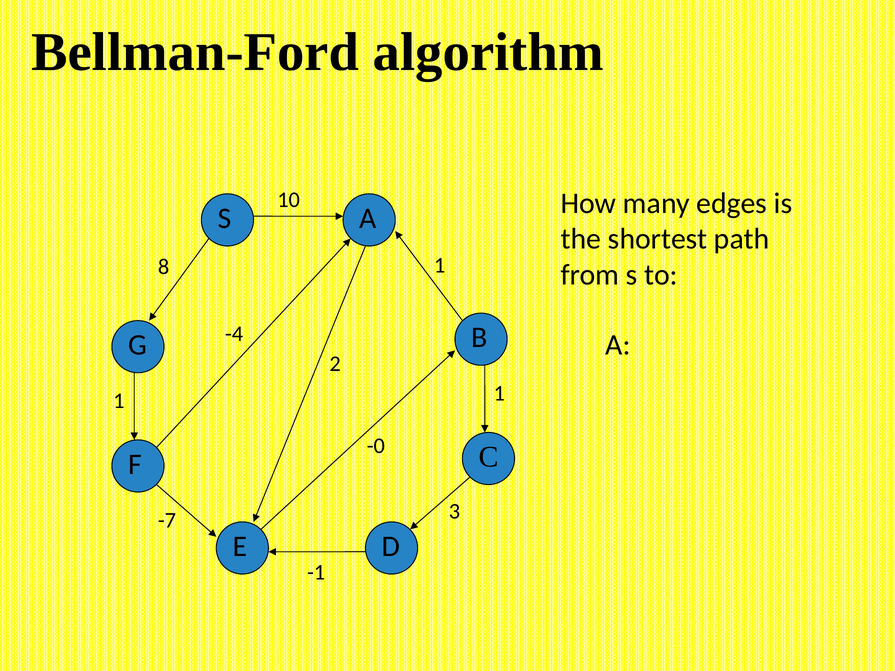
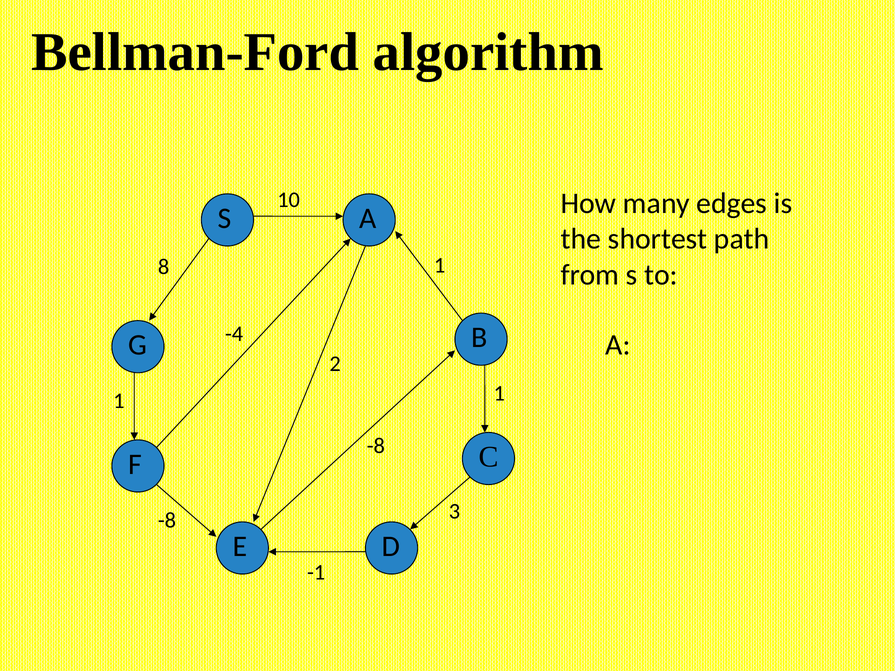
-0: -0 -> -8 (376, 446)
-7: -7 -> -8 (167, 520)
